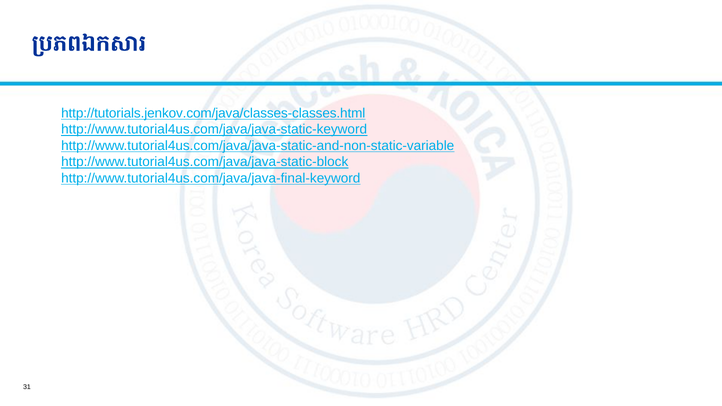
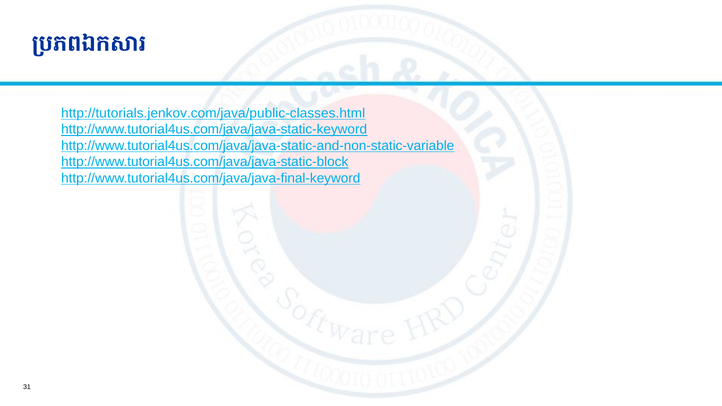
http://tutorials.jenkov.com/java/classes-classes.html: http://tutorials.jenkov.com/java/classes-classes.html -> http://tutorials.jenkov.com/java/public-classes.html (213, 113)
